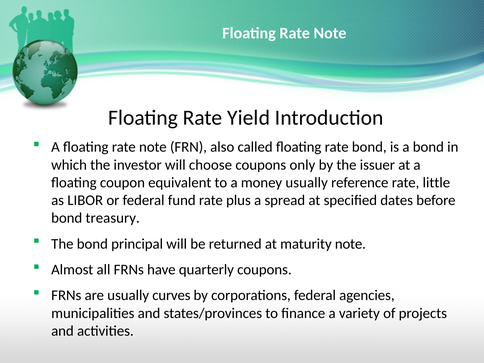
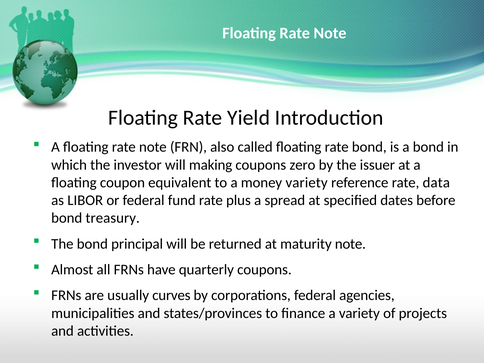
choose: choose -> making (211, 165)
only: only -> zero (302, 165)
money usually: usually -> variety (307, 183)
little: little -> data (436, 183)
